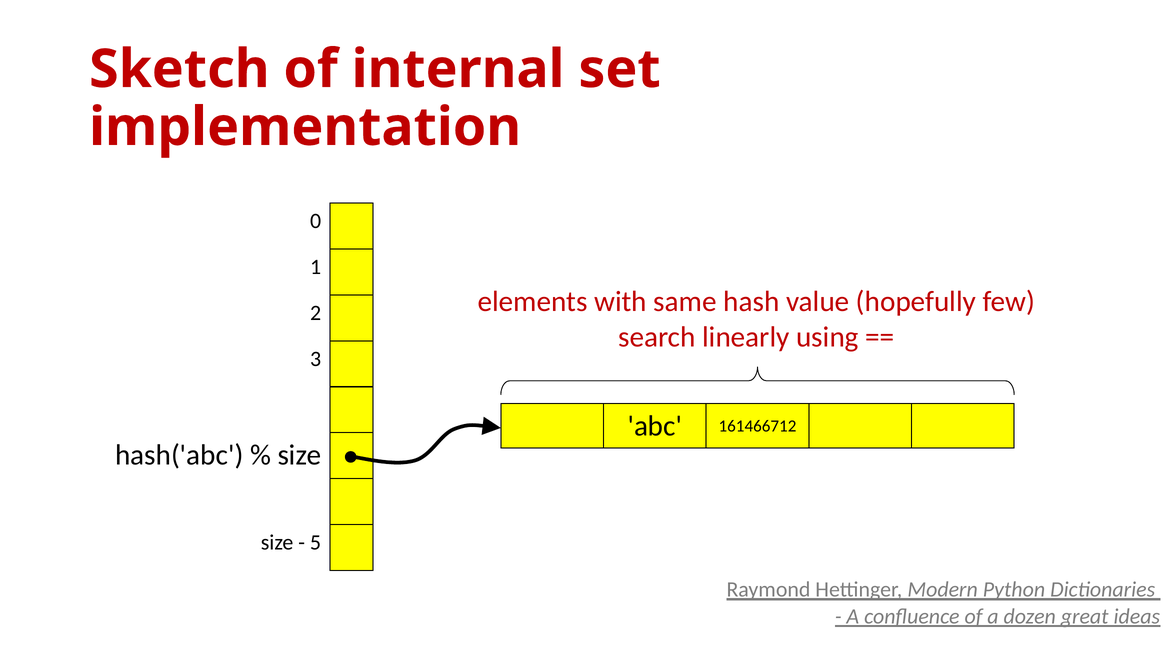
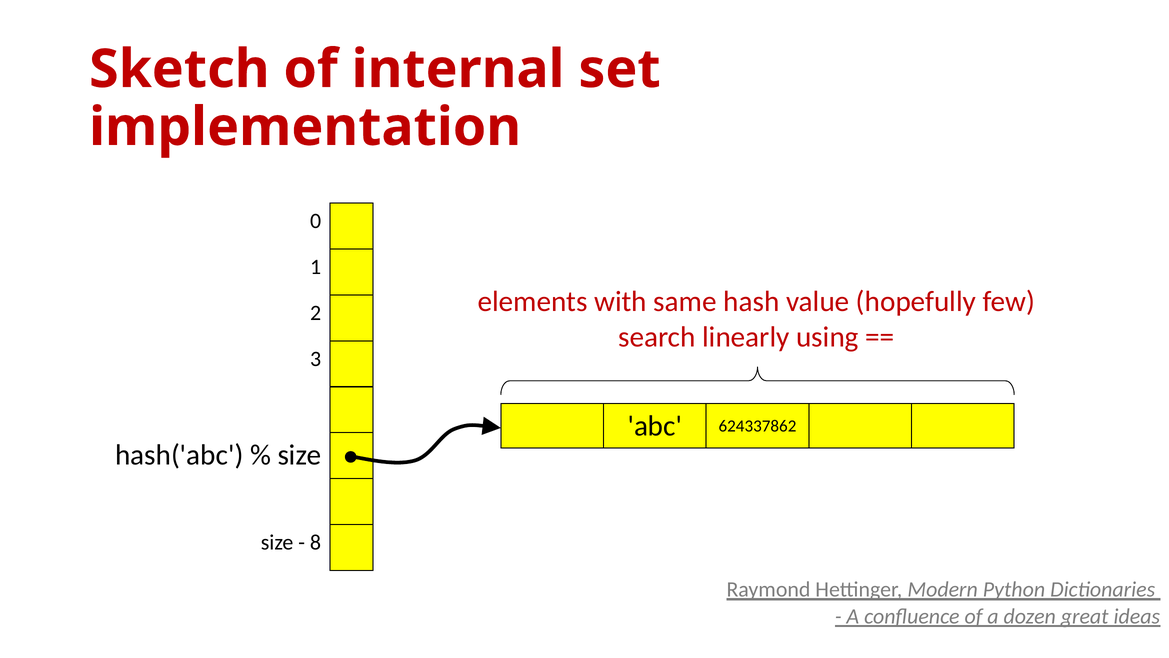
161466712: 161466712 -> 624337862 (757, 426)
5: 5 -> 8 (316, 542)
